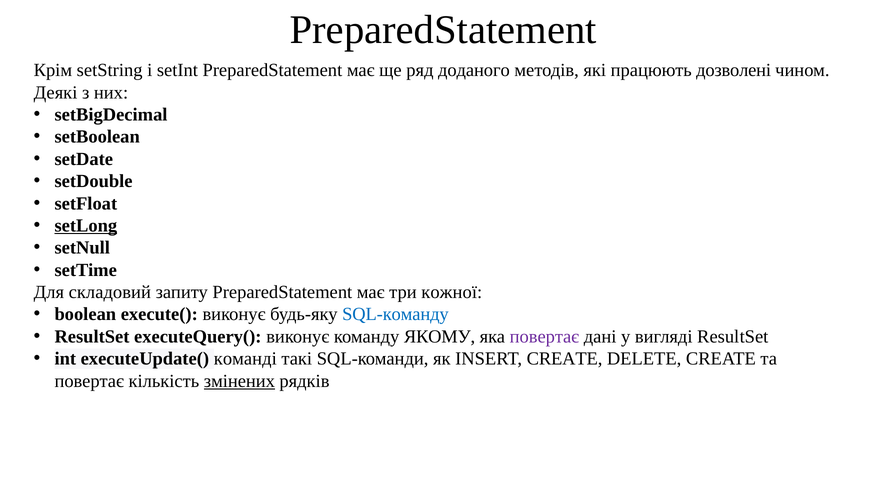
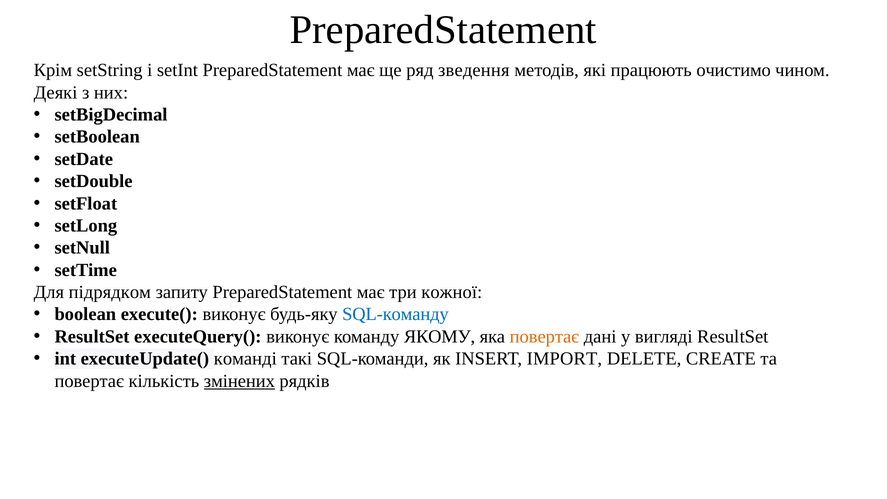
доданого: доданого -> зведення (474, 70)
дозволені: дозволені -> очистимо (734, 70)
setLong underline: present -> none (86, 226)
складовий: складовий -> підрядком (110, 292)
повертає colour: purple -> orange (544, 337)
INSERT CREATE: CREATE -> IMPORT (564, 359)
